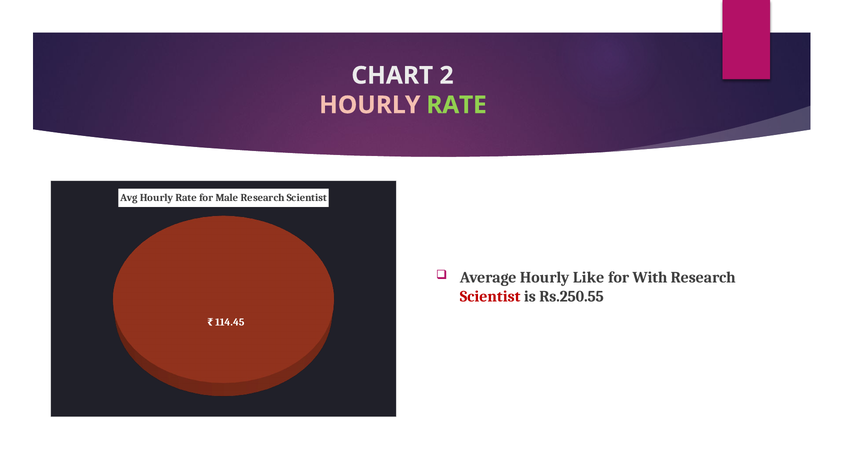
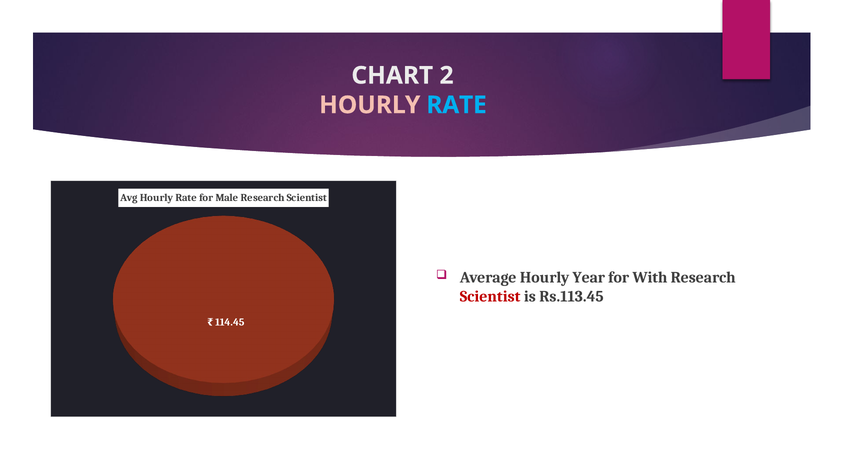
RATE colour: light green -> light blue (457, 105)
Like: Like -> Year (589, 277)
Rs.250.55: Rs.250.55 -> Rs.113.45 (571, 296)
